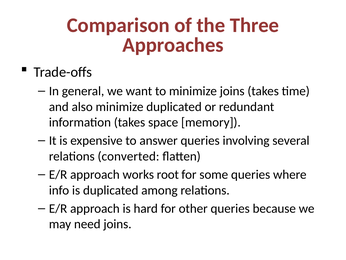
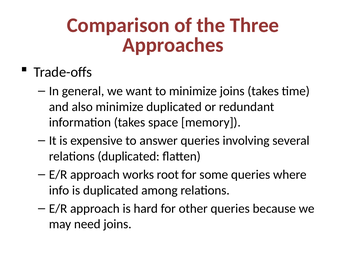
relations converted: converted -> duplicated (129, 156)
